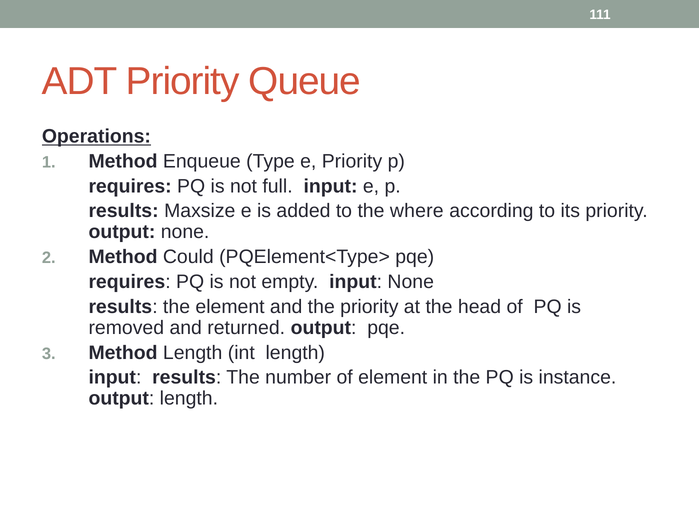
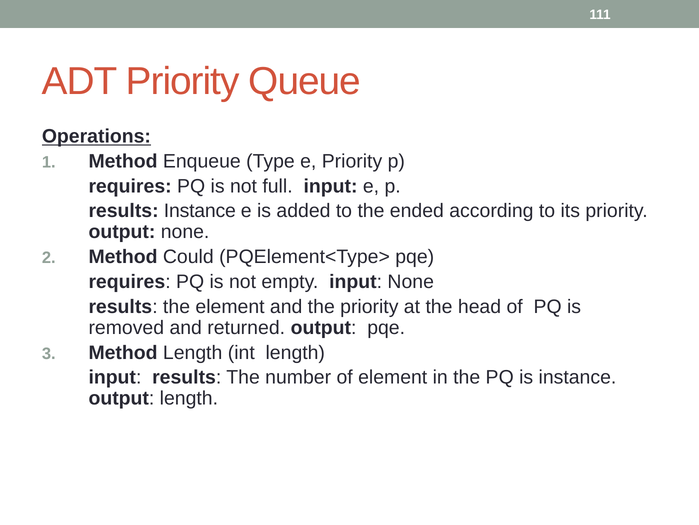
results Maxsize: Maxsize -> Instance (200, 211)
where: where -> ended (417, 211)
